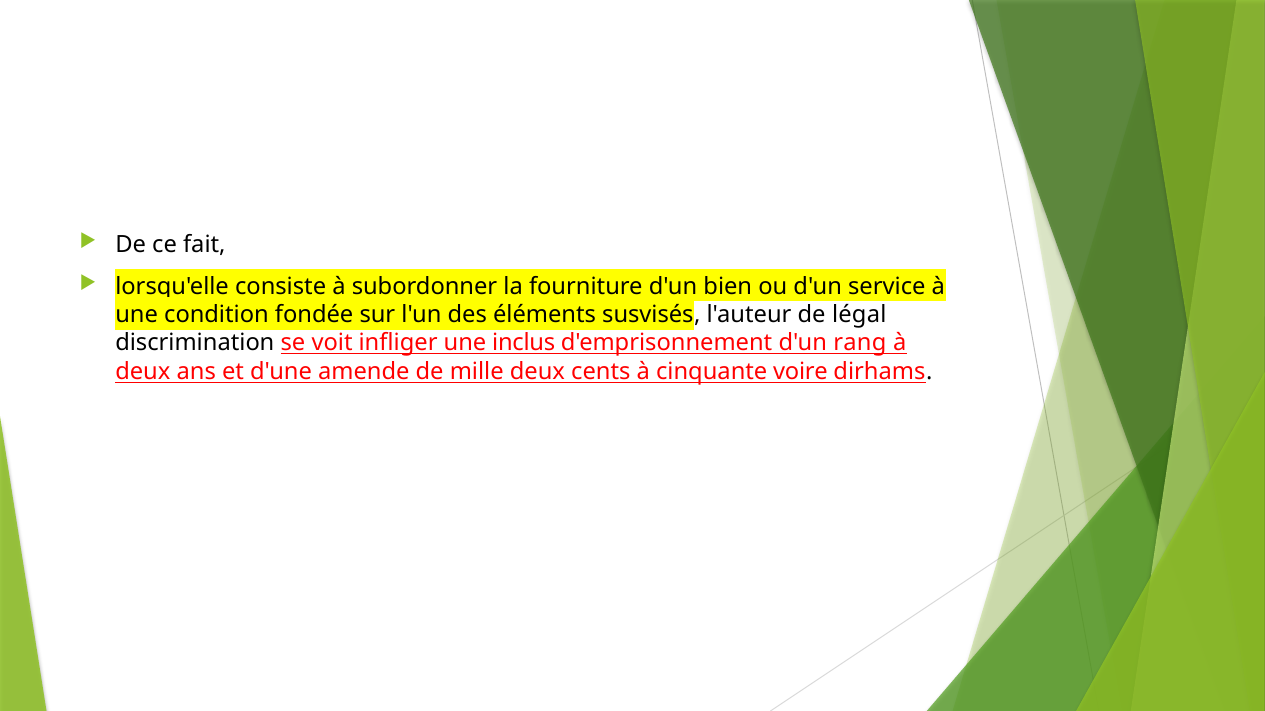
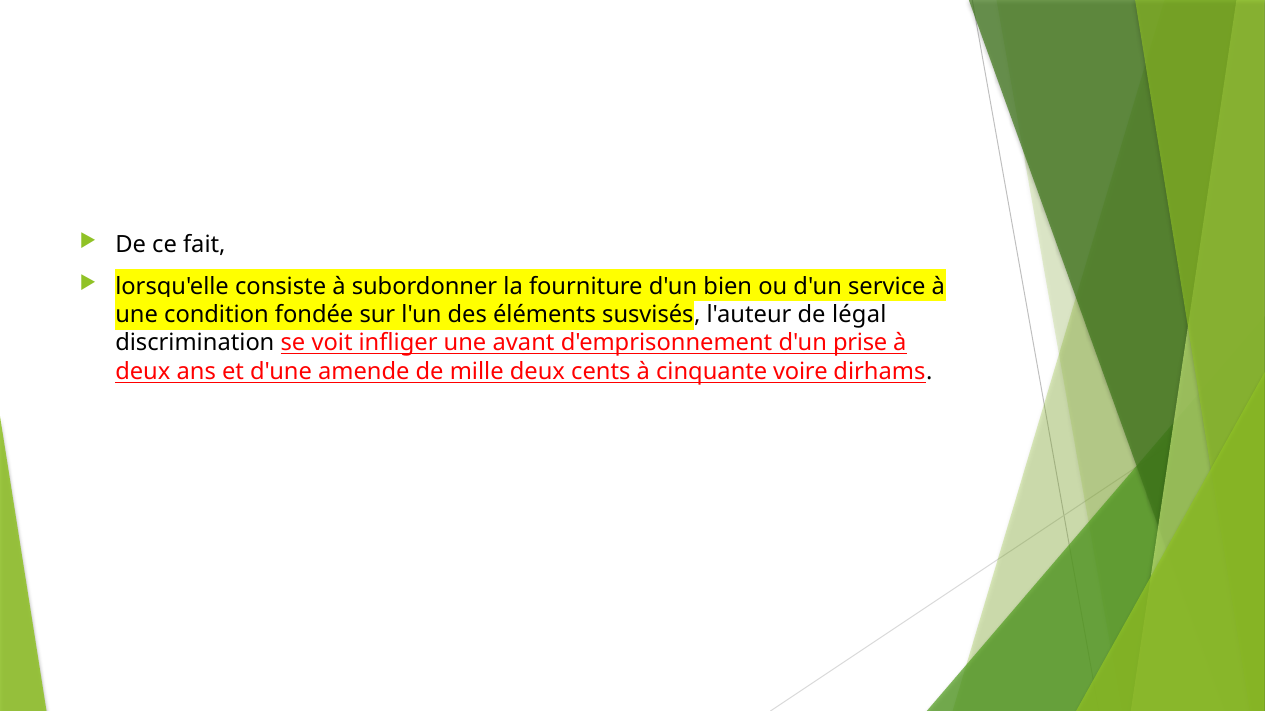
inclus: inclus -> avant (524, 343)
rang: rang -> prise (860, 343)
